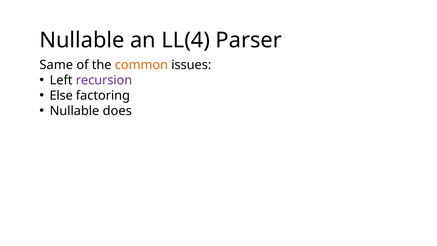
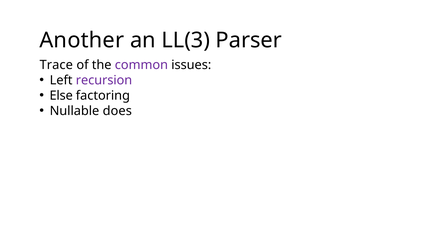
Nullable: Nullable -> Another (82, 40)
LL(4: LL(4 -> LL(3 (186, 40)
Same: Same -> Trace (56, 65)
common colour: orange -> purple (141, 65)
